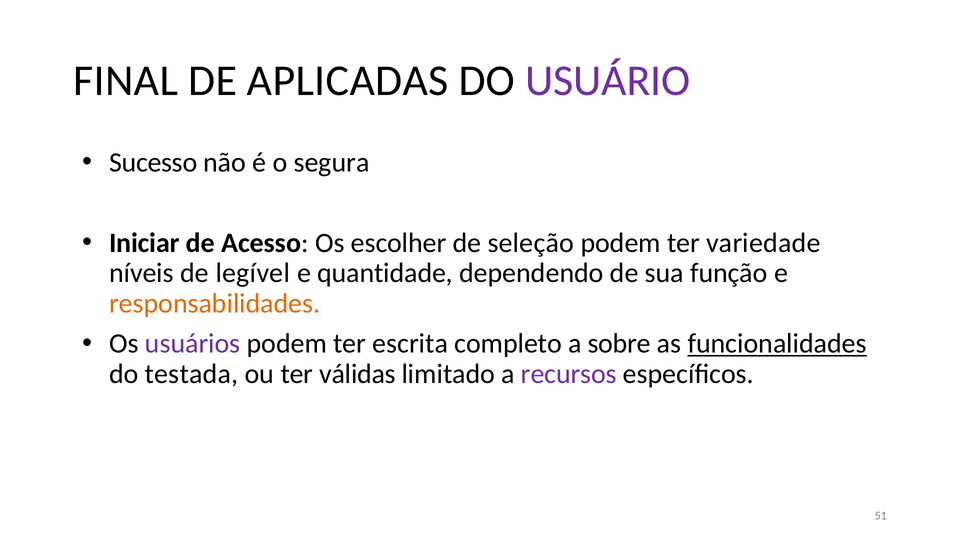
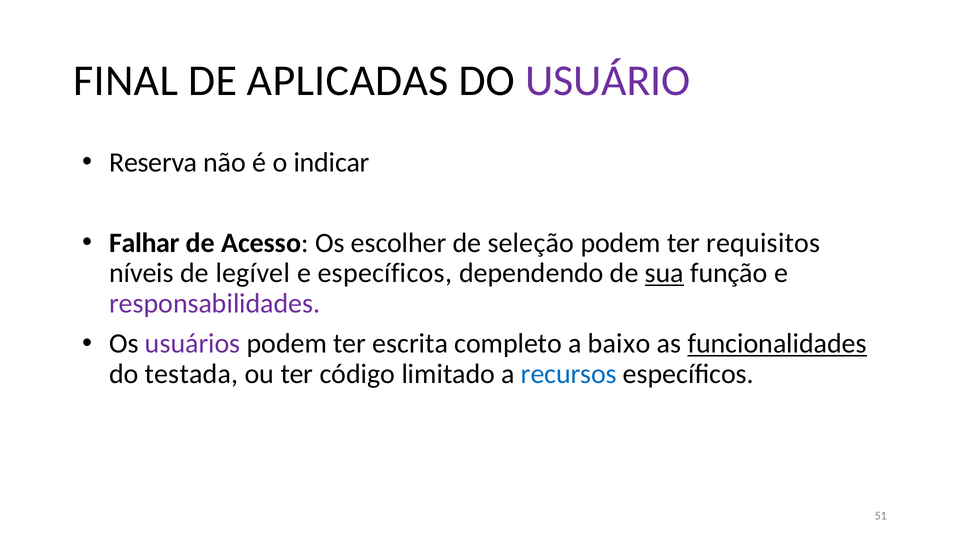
Sucesso: Sucesso -> Reserva (153, 162)
segura: segura -> indicar (332, 162)
Iniciar: Iniciar -> Falhar (144, 243)
variedade: variedade -> requisitos (763, 243)
e quantidade: quantidade -> específicos (385, 273)
sua underline: none -> present (664, 273)
responsabilidades colour: orange -> purple (215, 303)
sobre: sobre -> baixo (619, 344)
válidas: válidas -> código (357, 374)
recursos colour: purple -> blue (569, 374)
